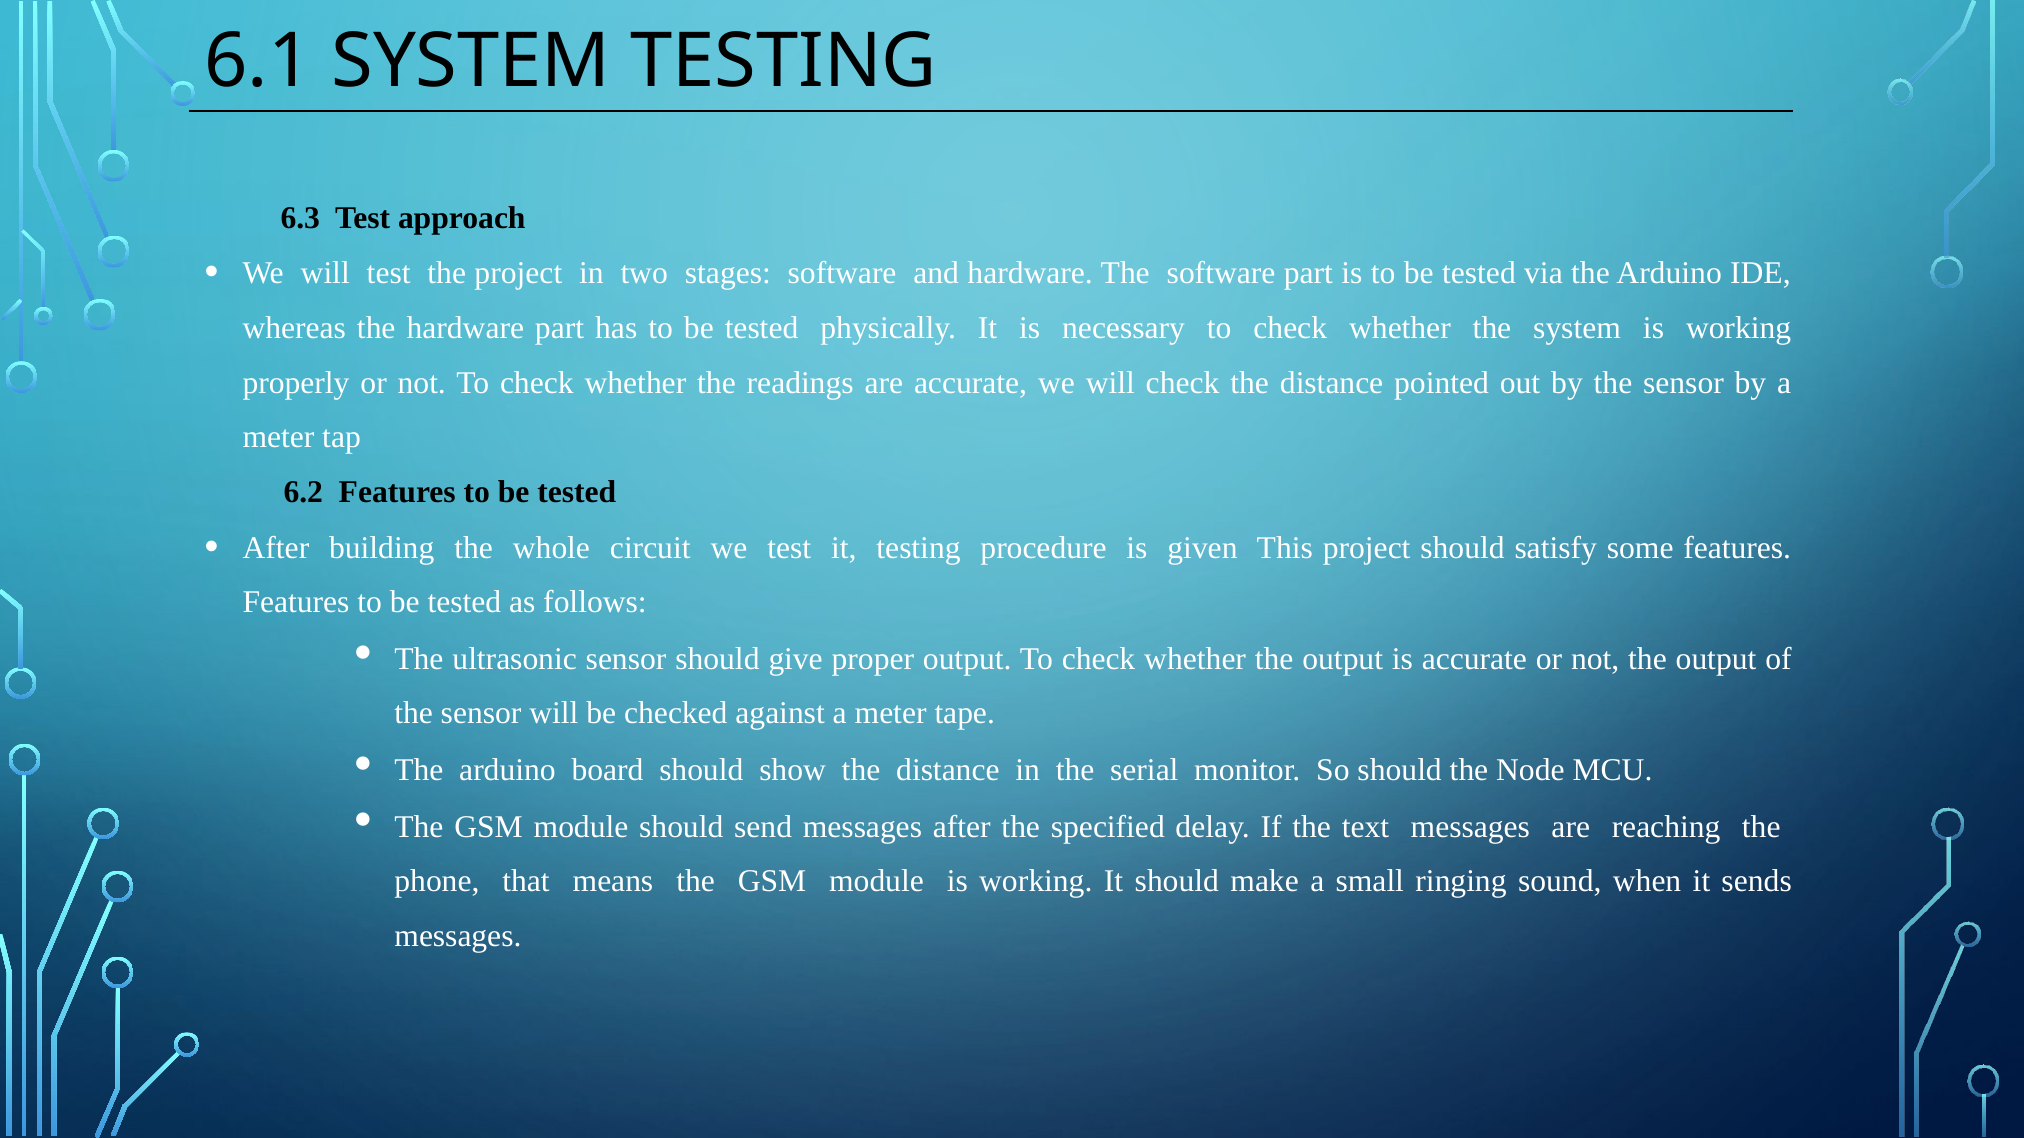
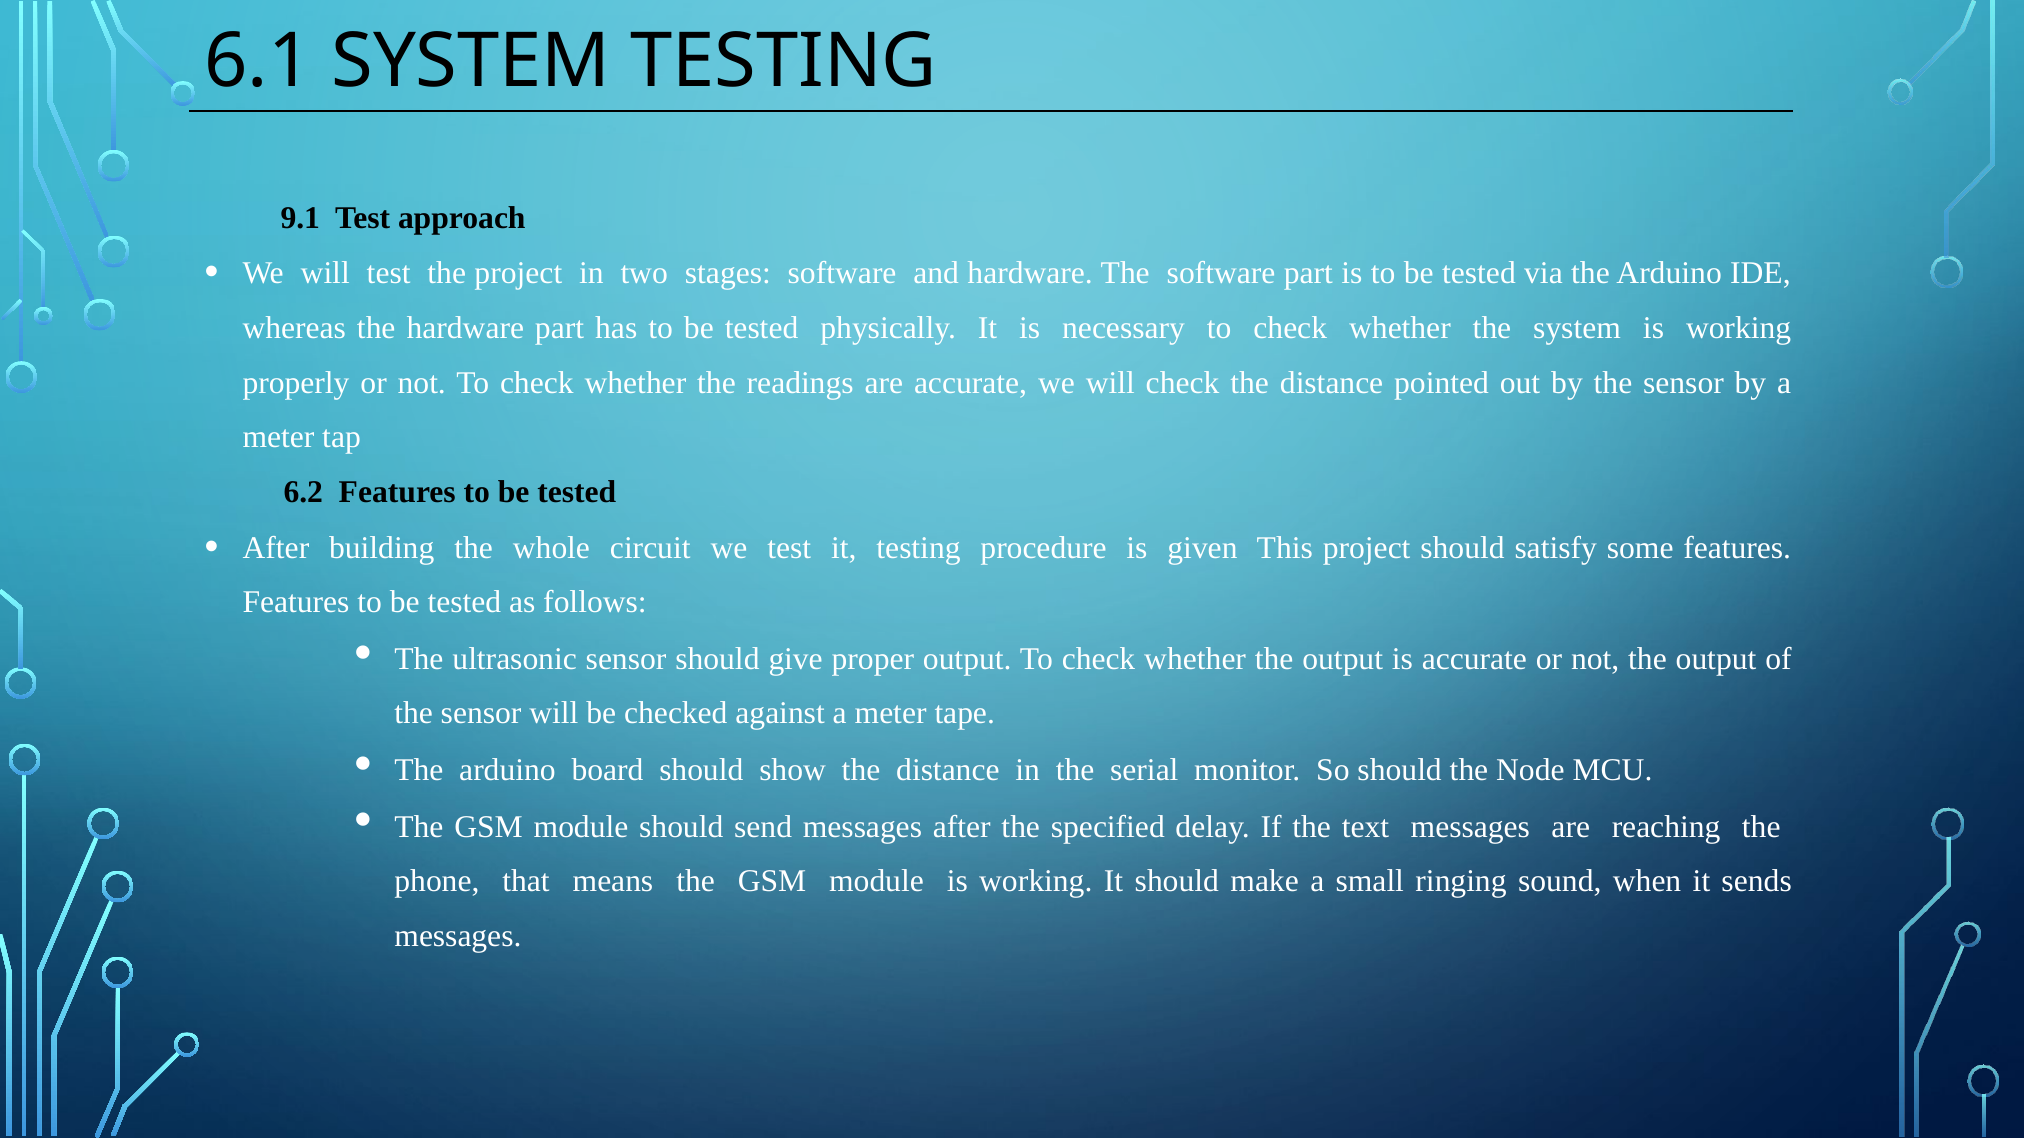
6.3: 6.3 -> 9.1 (300, 219)
